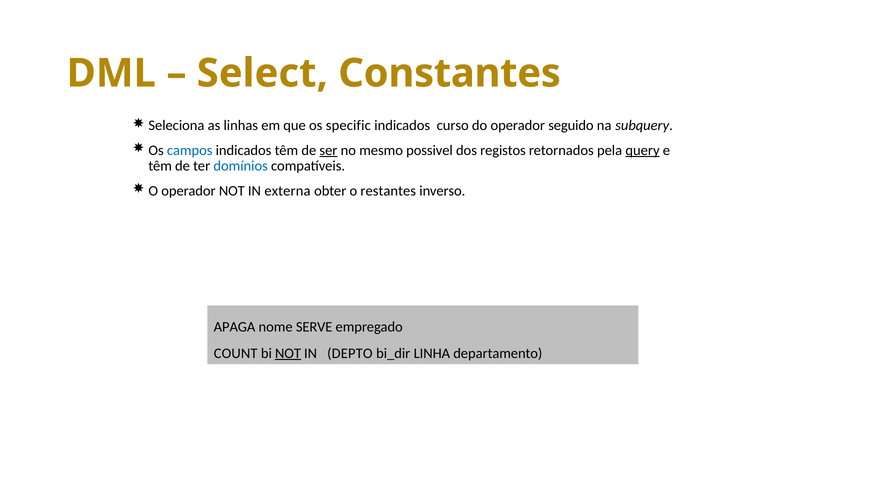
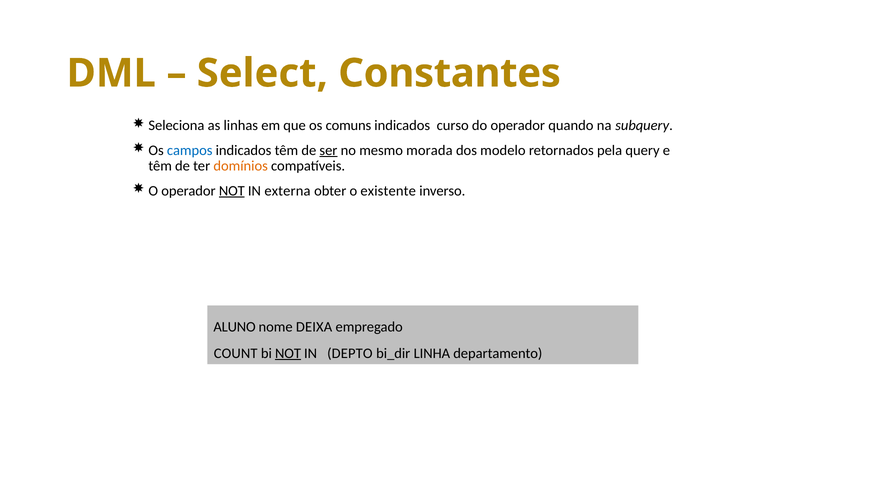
specific: specific -> comuns (348, 126)
seguido: seguido -> quando (571, 126)
possivel: possivel -> morada (429, 150)
registos: registos -> modelo (503, 150)
query underline: present -> none (643, 150)
domínios colour: blue -> orange (241, 166)
NOT underline: none -> present (232, 191)
restantes: restantes -> existente (388, 191)
APAGA: APAGA -> ALUNO (235, 327)
SERVE: SERVE -> DEIXA (314, 327)
